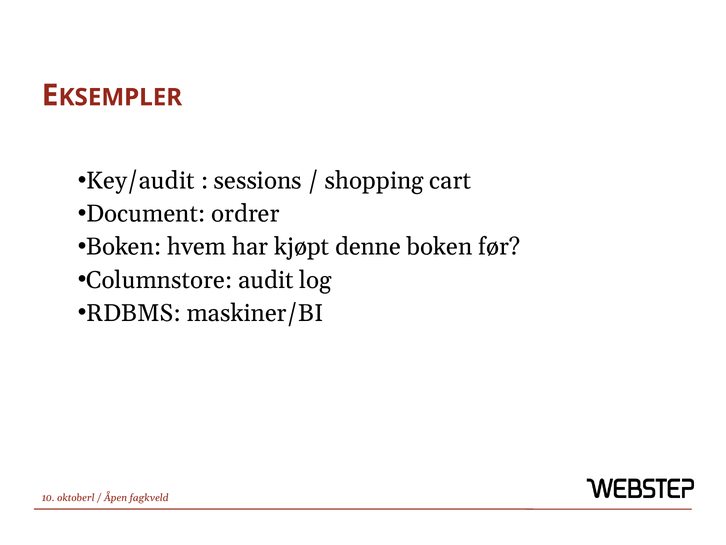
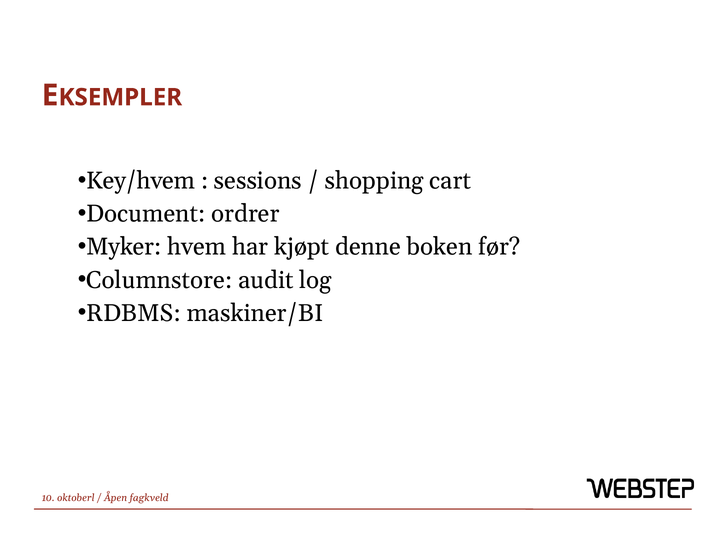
Key/audit: Key/audit -> Key/hvem (141, 181)
Boken: Boken -> Myker (124, 247)
